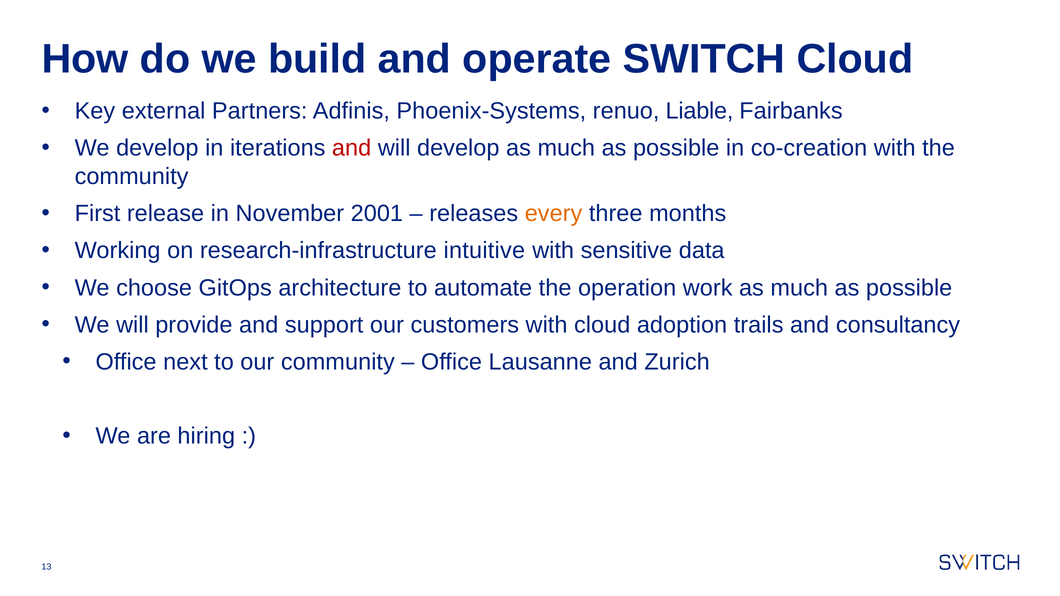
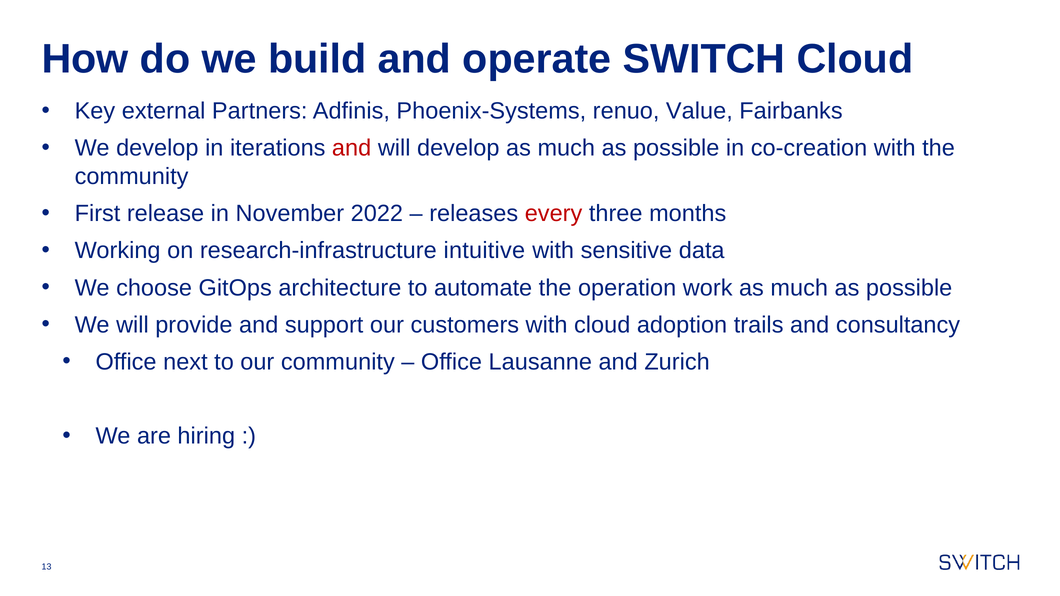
Liable: Liable -> Value (699, 111)
2001: 2001 -> 2022 (377, 214)
every colour: orange -> red (554, 214)
